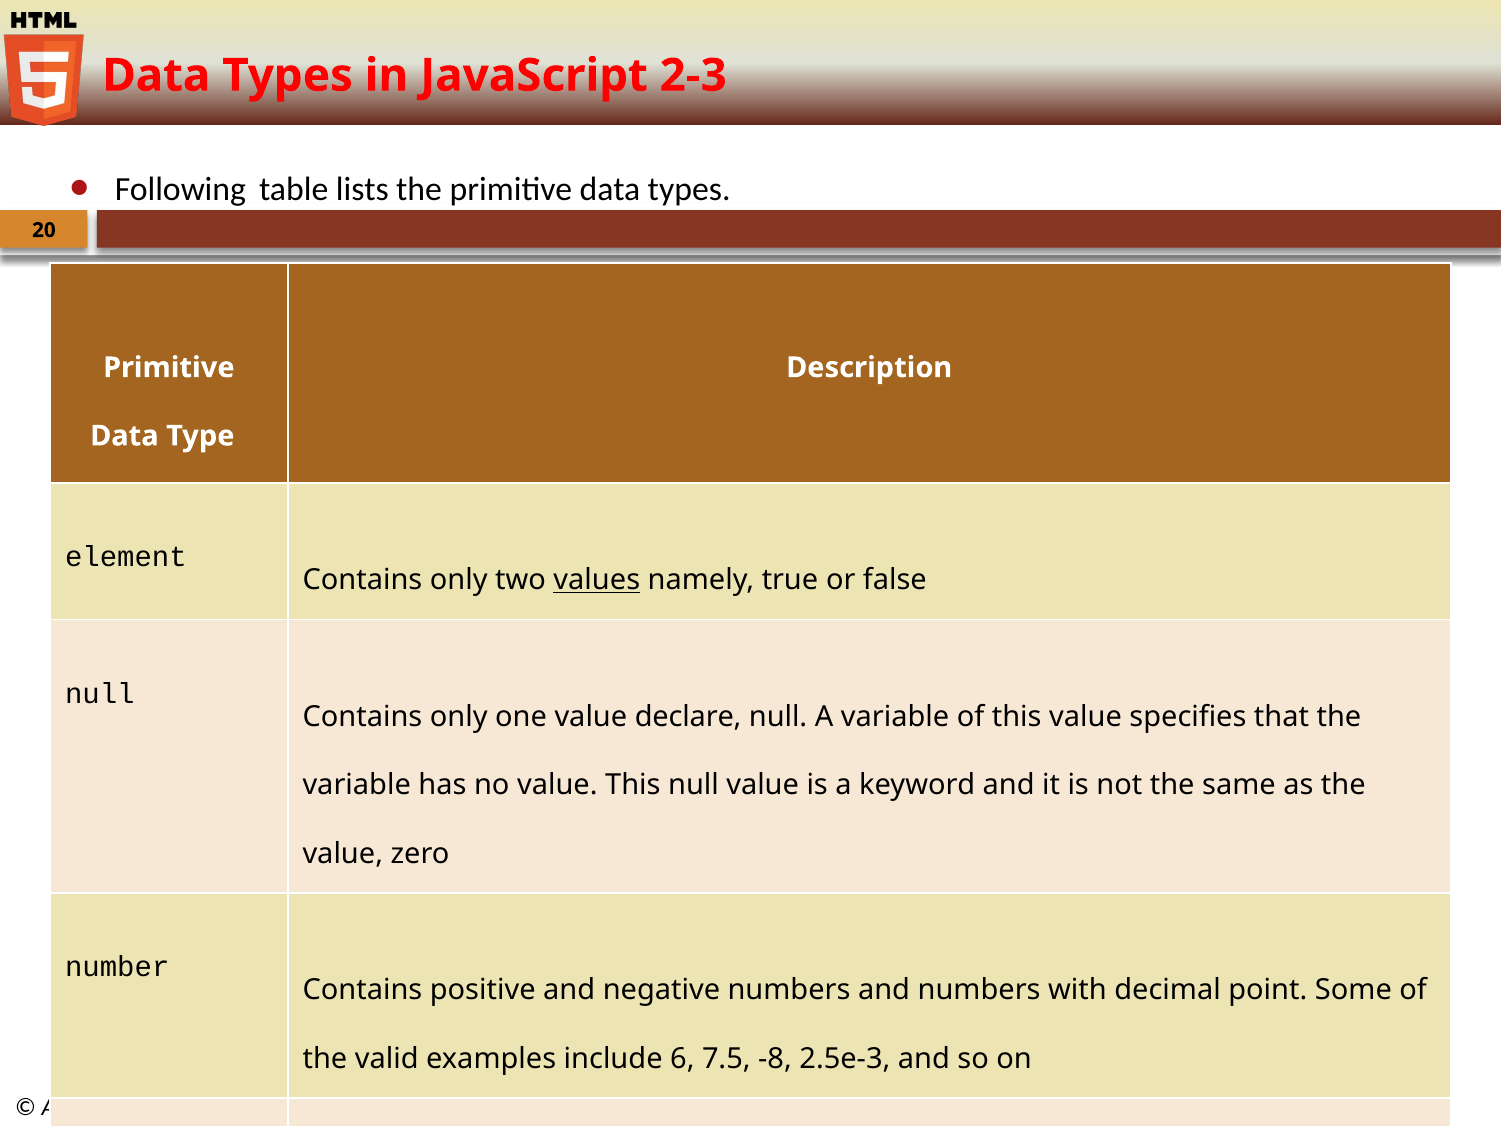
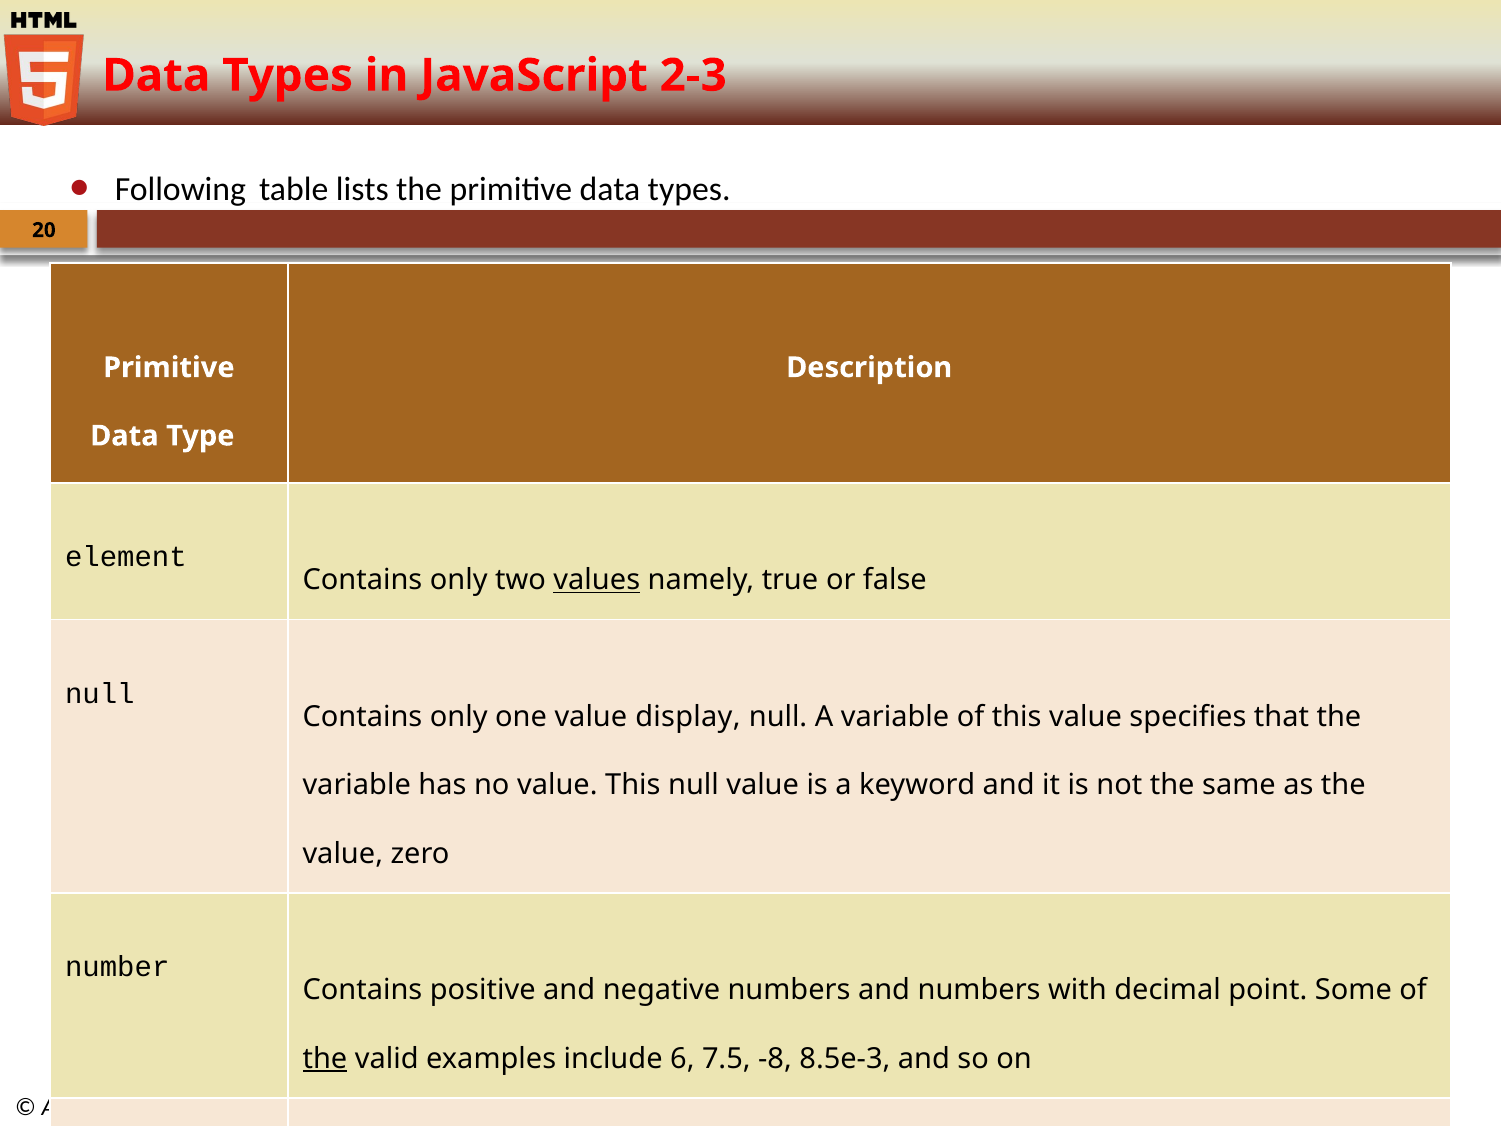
declare: declare -> display (688, 717)
the underline: none -> present (325, 1058)
2.5e-3: 2.5e-3 -> 8.5e-3 (845, 1058)
